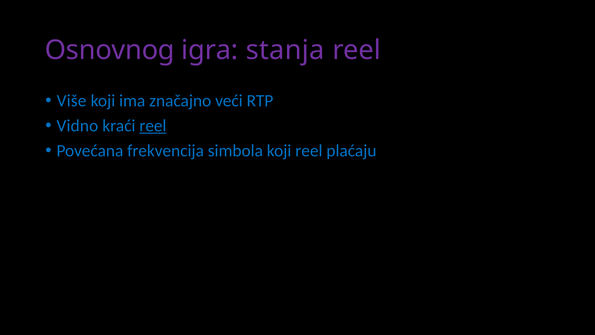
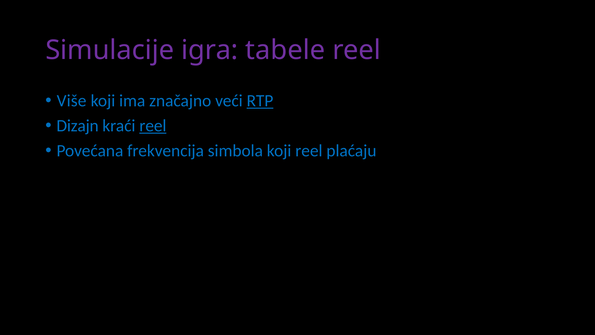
Osnovnog: Osnovnog -> Simulacije (110, 50)
stanja: stanja -> tabele (285, 50)
RTP underline: none -> present (260, 101)
Vidno: Vidno -> Dizajn (78, 126)
